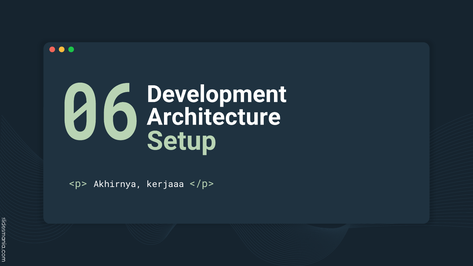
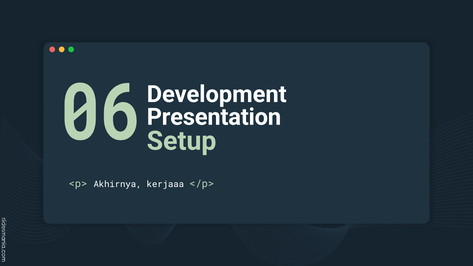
Architecture: Architecture -> Presentation (214, 117)
